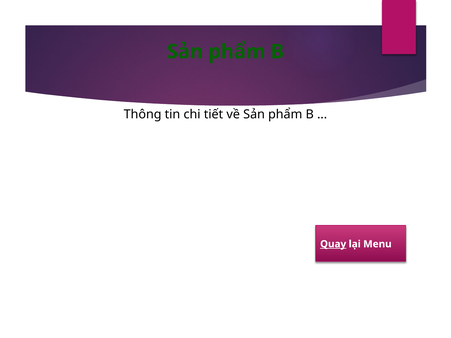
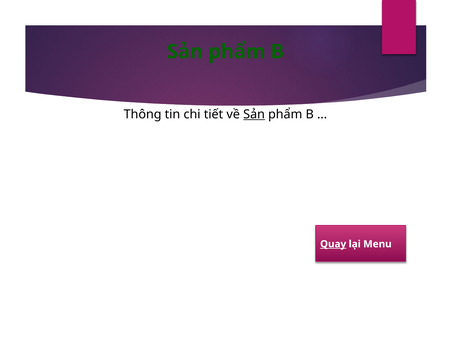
Sản underline: none -> present (254, 114)
